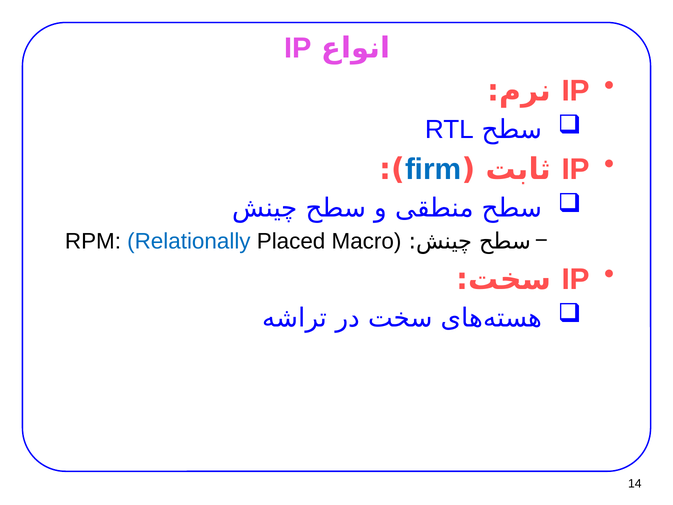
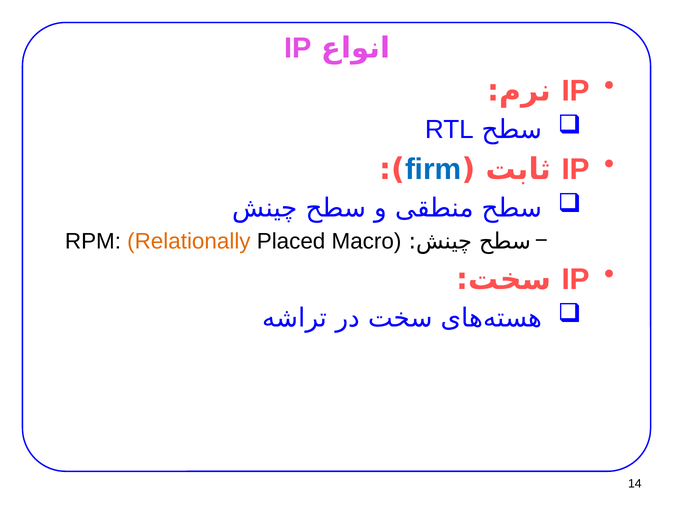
Relationally colour: blue -> orange (189, 241)
